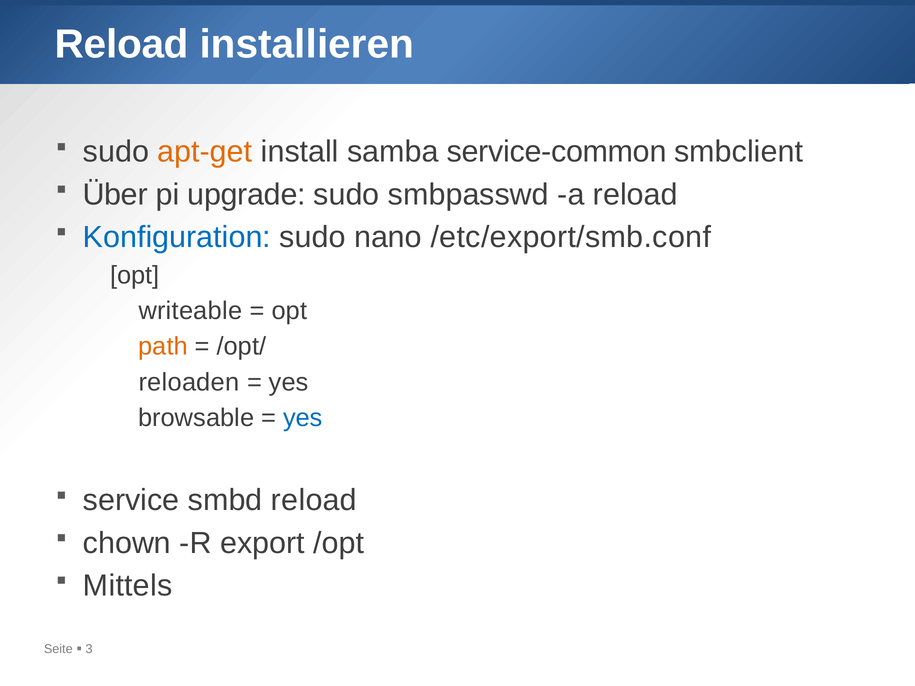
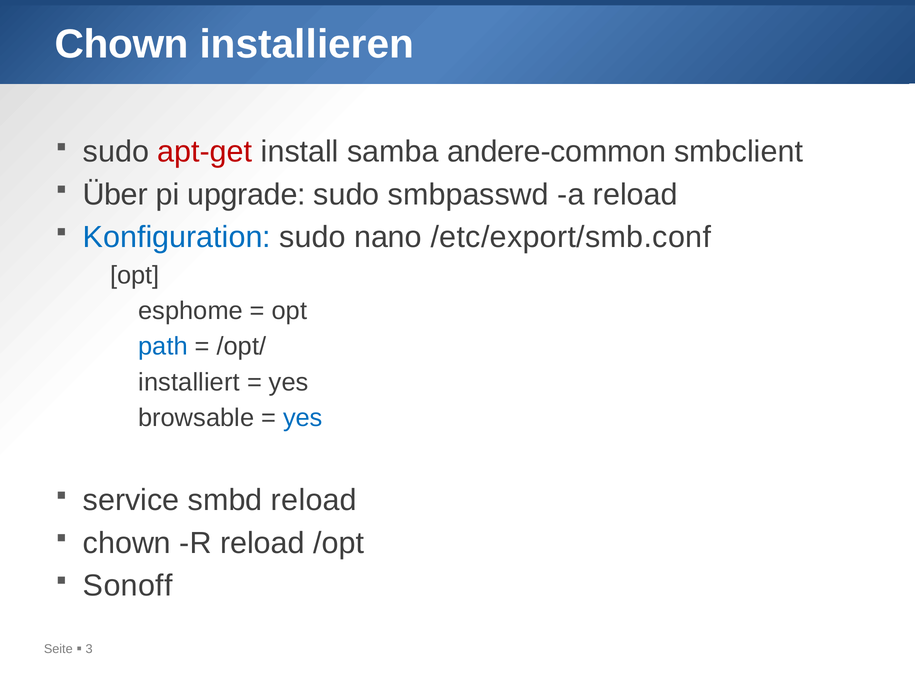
Reload: Reload -> Chown (122, 44)
apt-get colour: orange -> red (205, 152)
service-common: service-common -> andere-common (557, 152)
writeable: writeable -> esphome (191, 311)
path colour: orange -> blue (163, 347)
reloaden: reloaden -> installiert (189, 382)
R export: export -> reload (262, 543)
Mittels: Mittels -> Sonoff (128, 586)
